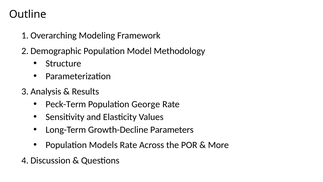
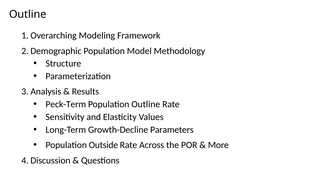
Population George: George -> Outline (146, 104)
Models: Models -> Outside (103, 145)
